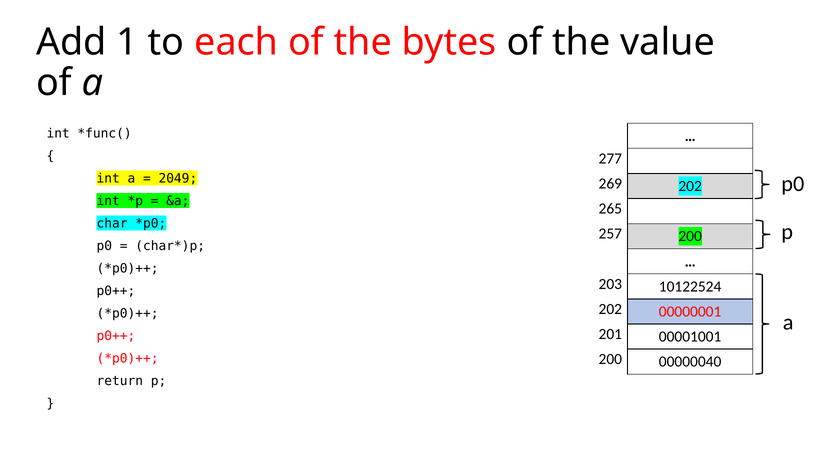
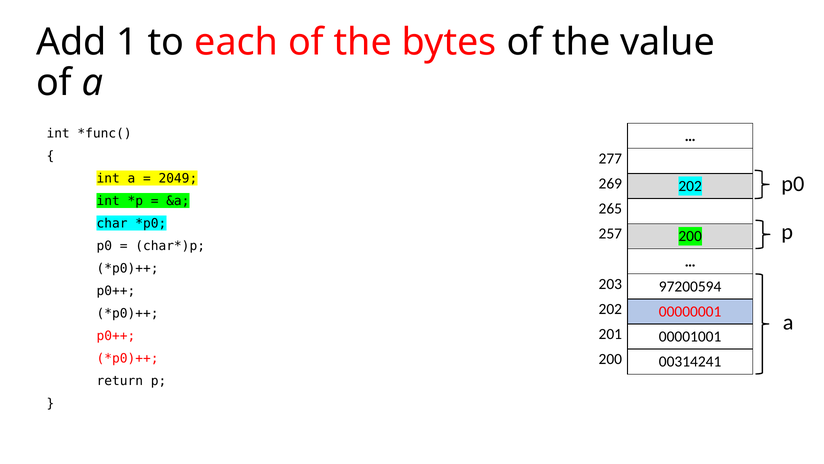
10122524: 10122524 -> 97200594 (690, 286)
00000040: 00000040 -> 00314241 (690, 361)
